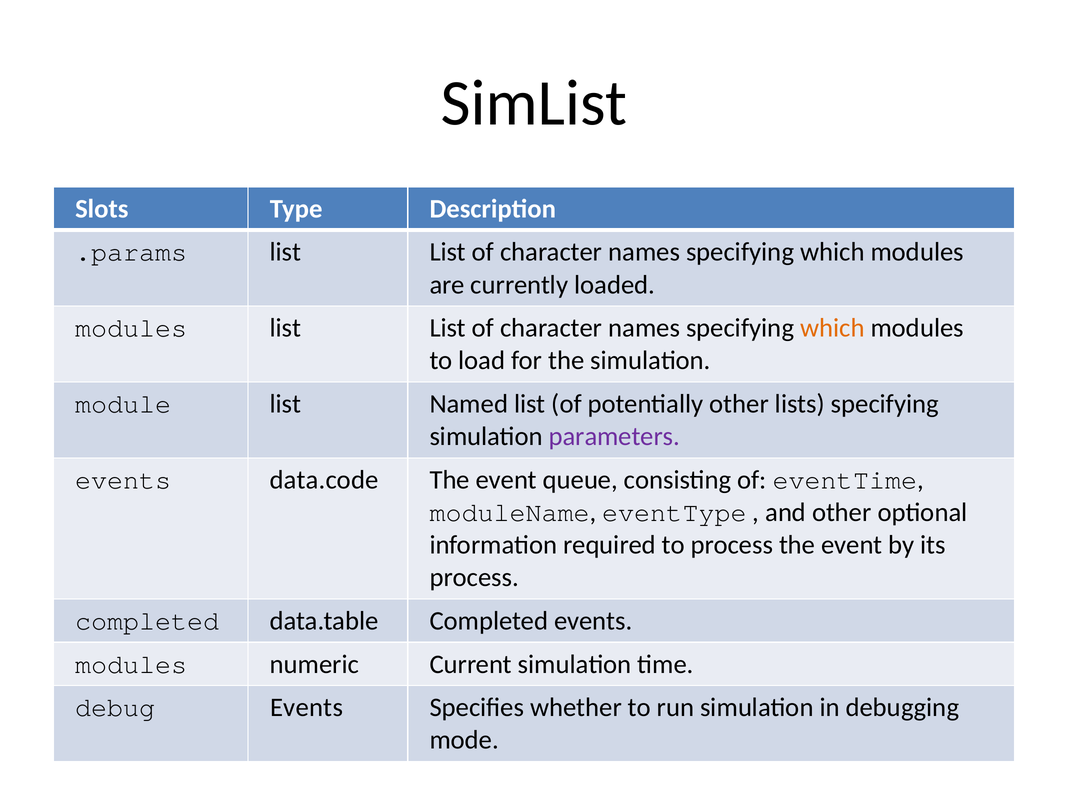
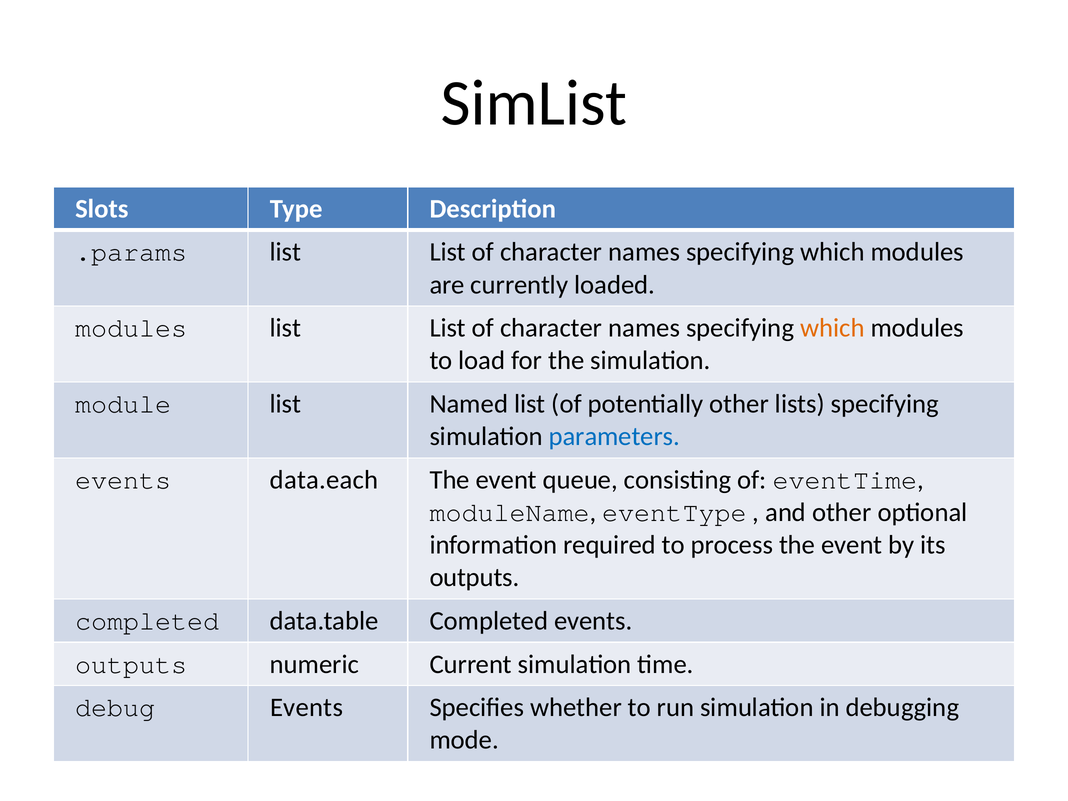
parameters colour: purple -> blue (614, 437)
data.code: data.code -> data.each (324, 480)
process: process -> outputs (474, 578)
modules: modules -> outputs (131, 664)
